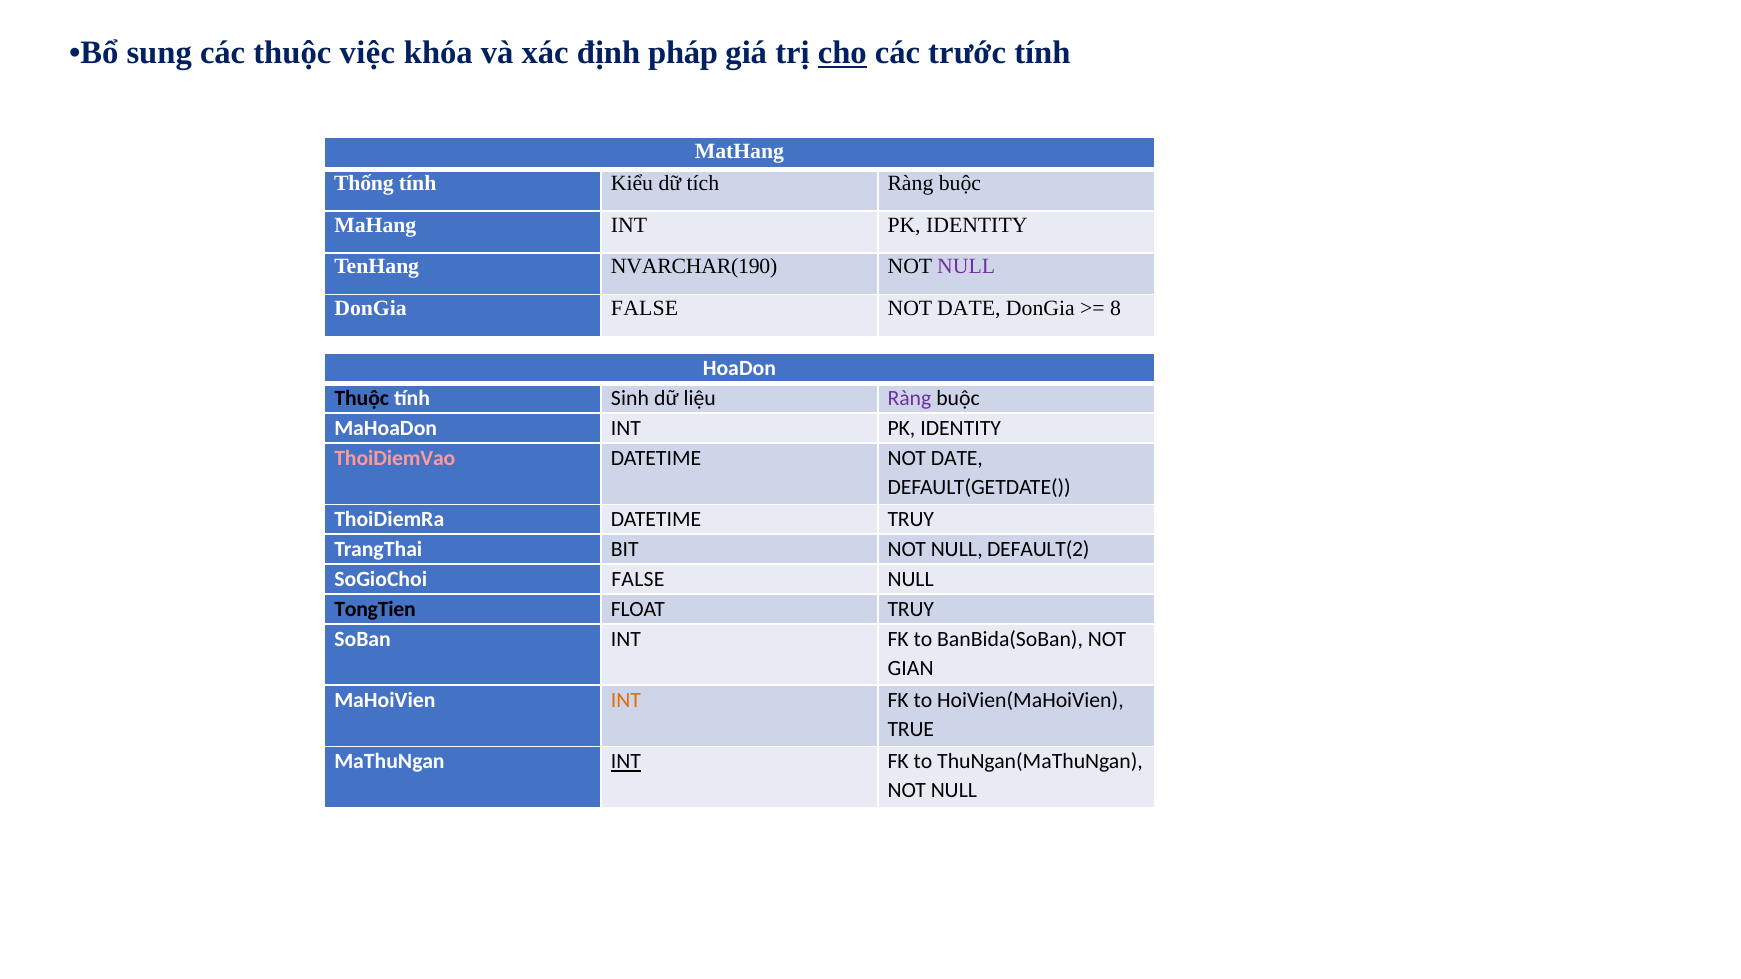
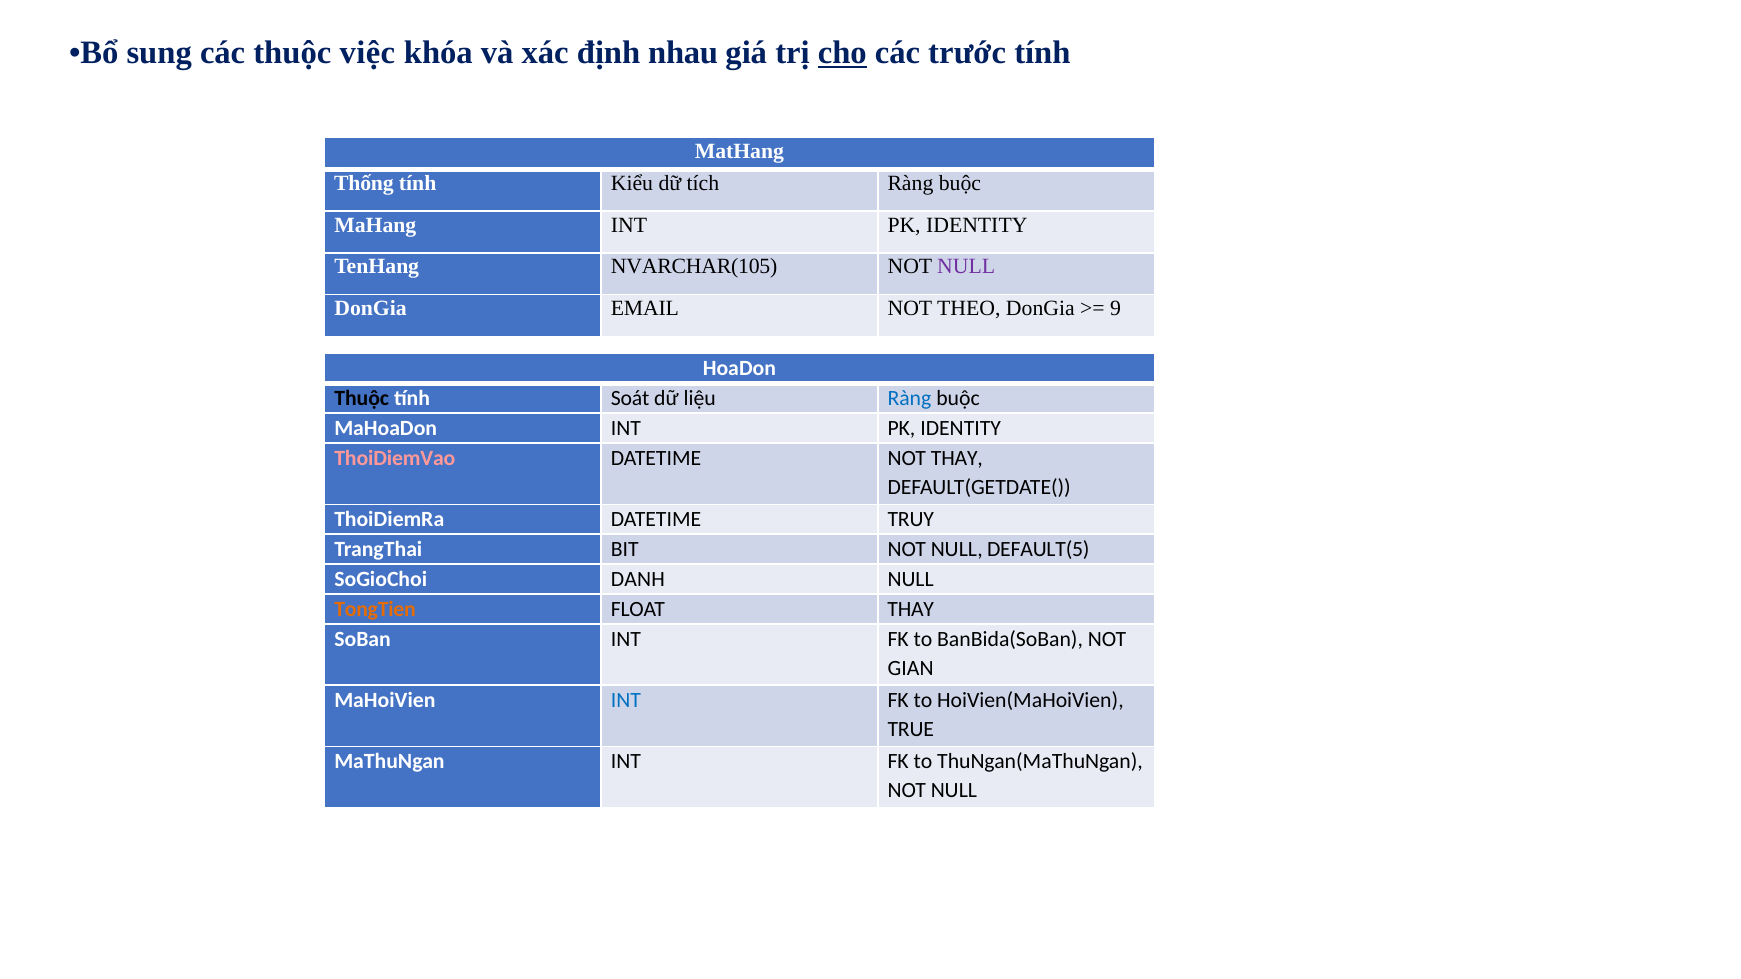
pháp: pháp -> nhau (683, 53)
NVARCHAR(190: NVARCHAR(190 -> NVARCHAR(105 (694, 267)
DonGia FALSE: FALSE -> EMAIL (645, 309)
DATE: DATE -> THEO (969, 309)
8: 8 -> 9 (1115, 309)
Sinh: Sinh -> Soát (630, 399)
Ràng colour: purple -> blue (909, 399)
DATETIME NOT DATE: DATE -> THAY (957, 459)
DEFAULT(2: DEFAULT(2 -> DEFAULT(5 (1038, 550)
SoGioChoi FALSE: FALSE -> DANH (638, 580)
TongTien colour: black -> orange (375, 610)
FLOAT TRUY: TRUY -> THAY (911, 610)
INT colour: orange -> blue (626, 701)
INT underline: present -> none (626, 762)
